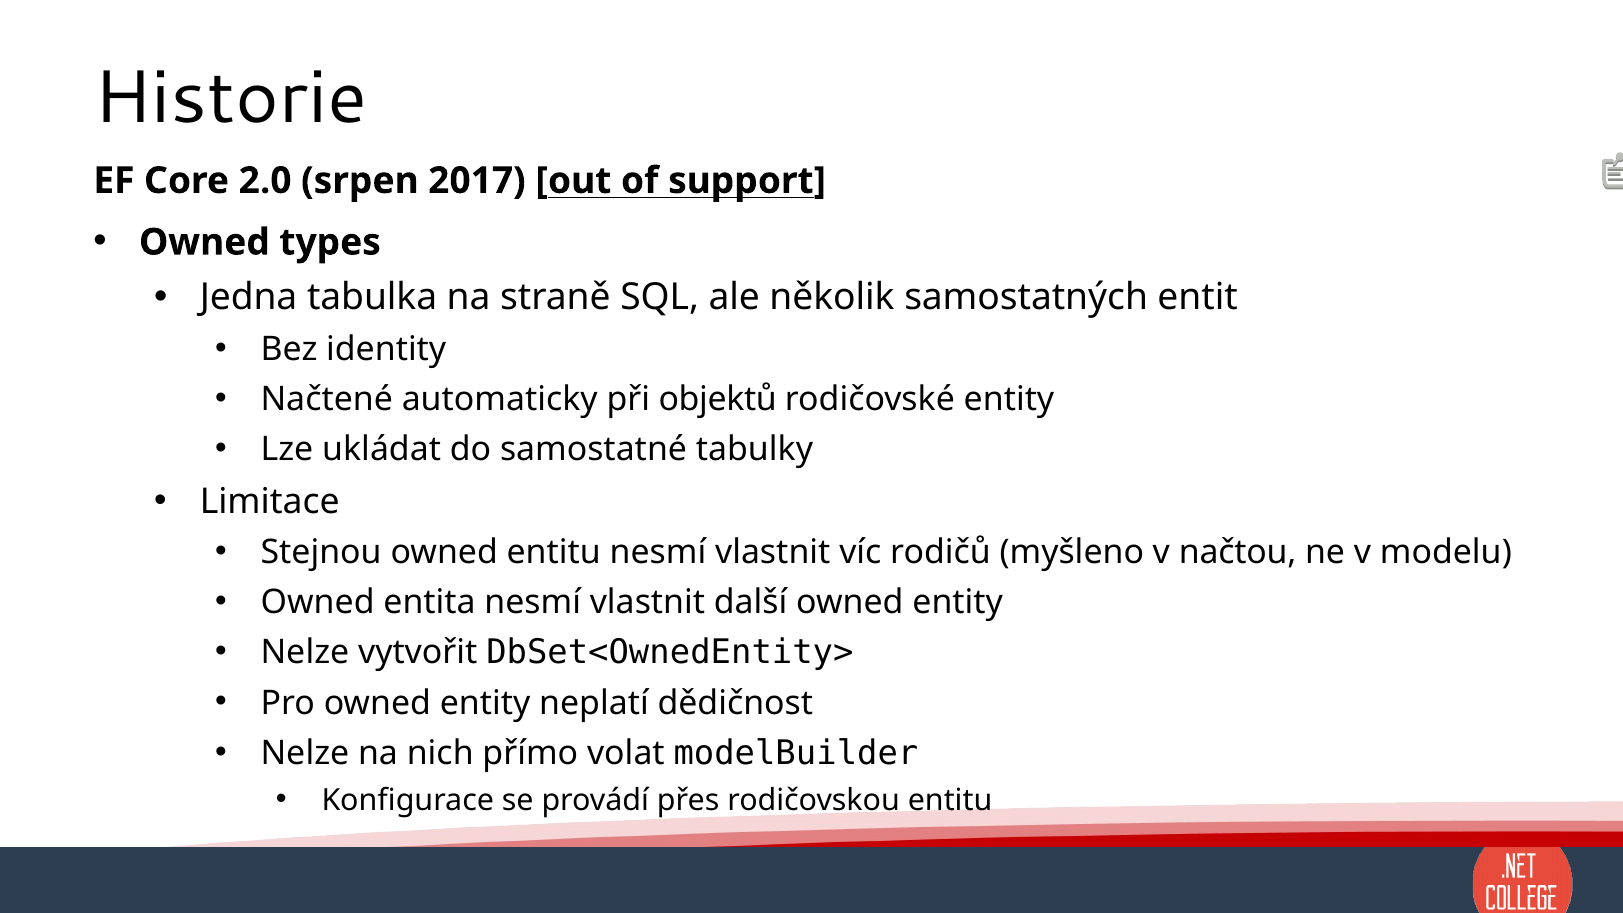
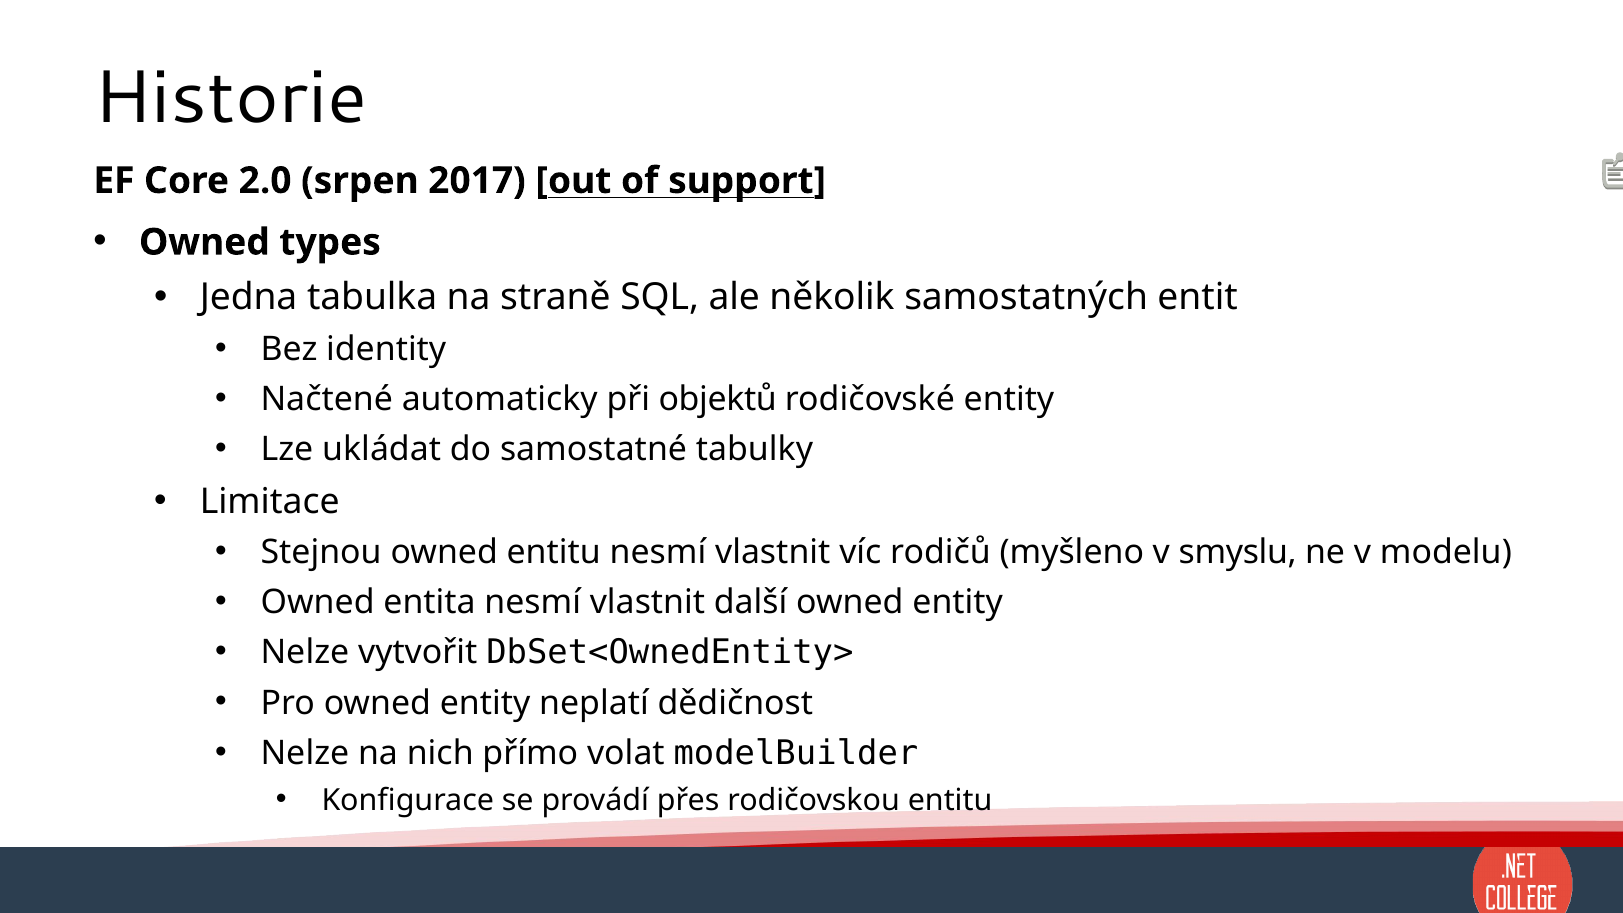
načtou: načtou -> smyslu (1238, 553)
